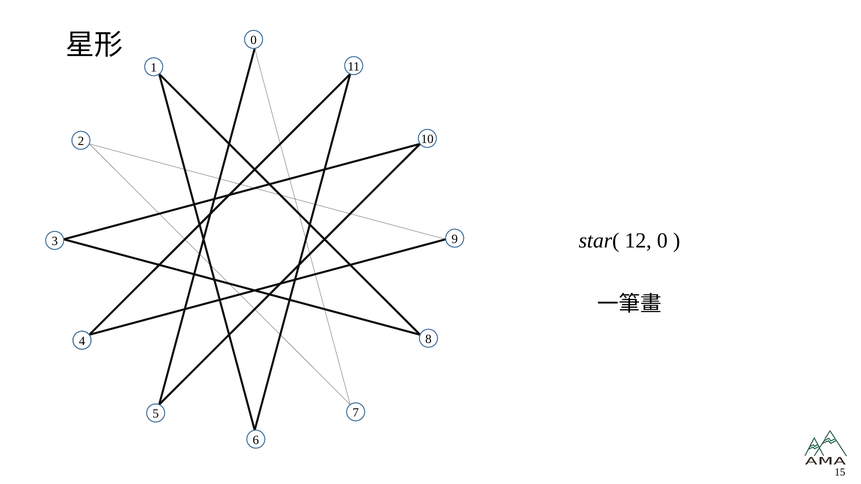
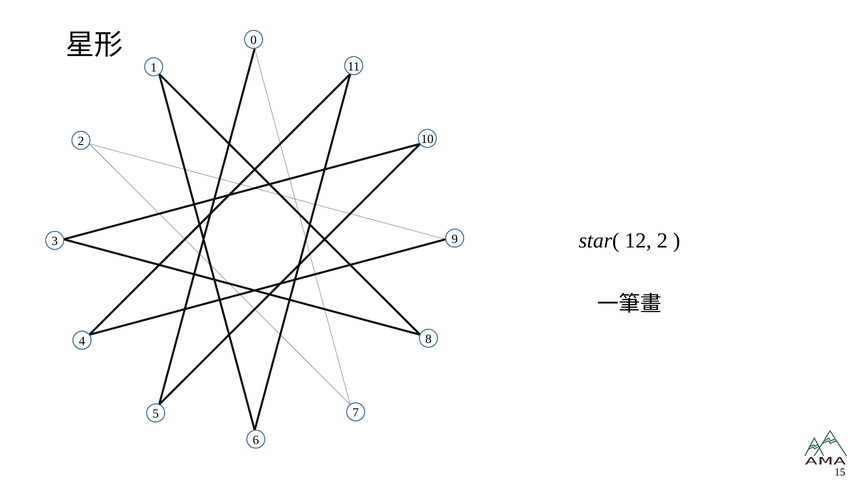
0: 0 -> 2 (662, 241)
